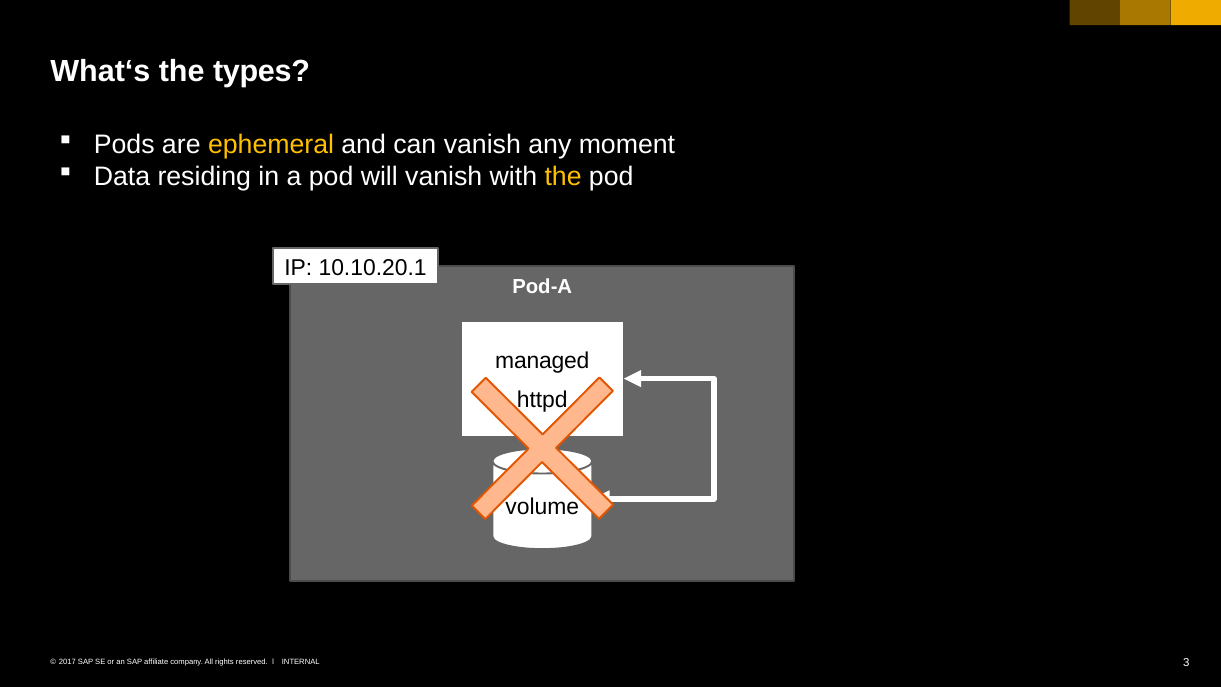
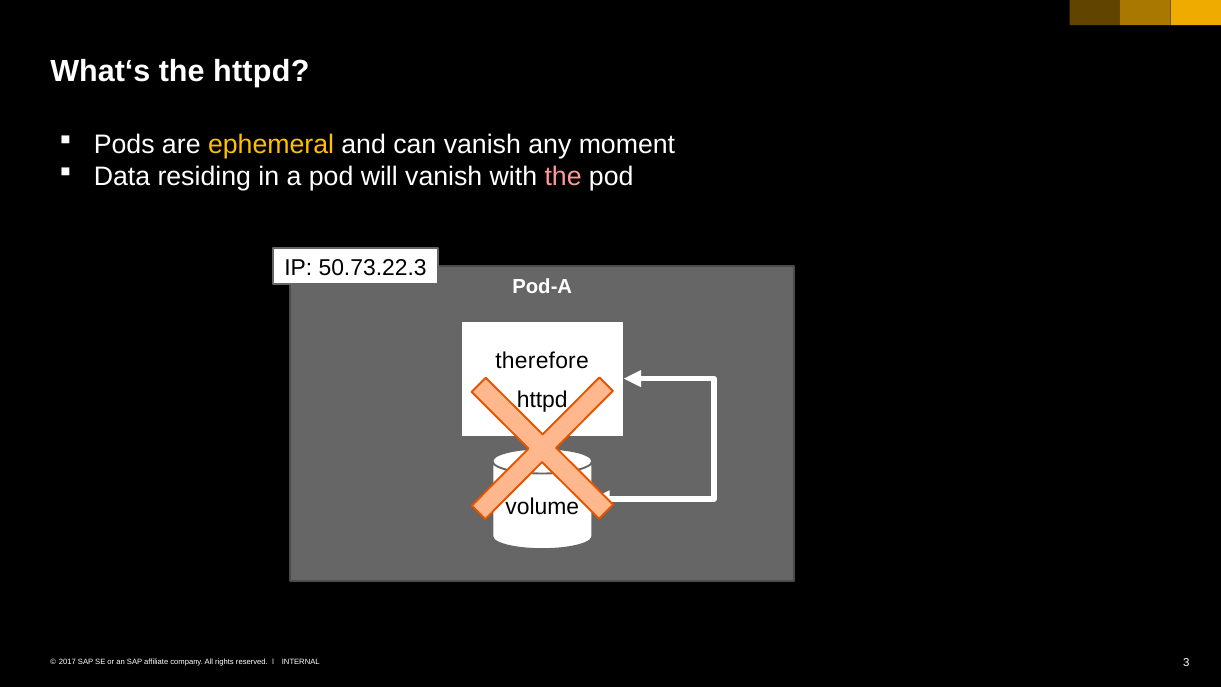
the types: types -> httpd (261, 71)
the colour: yellow -> pink (563, 177)
10.10.20.1: 10.10.20.1 -> 50.73.22.3 (373, 268)
managed: managed -> therefore (542, 361)
